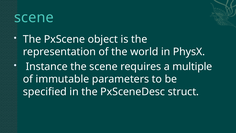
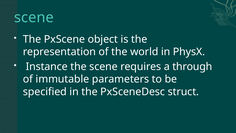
multiple: multiple -> through (192, 66)
